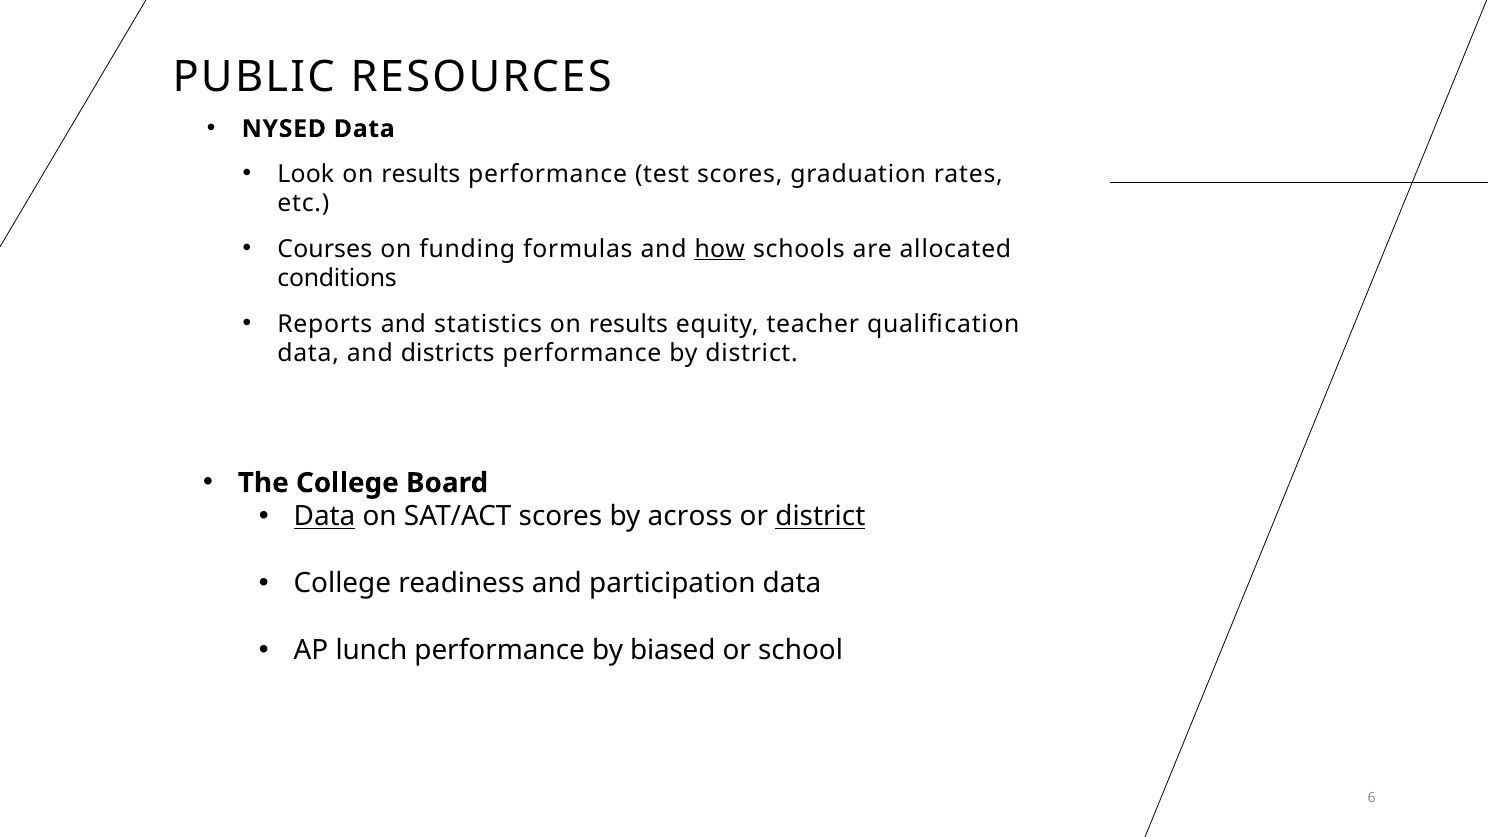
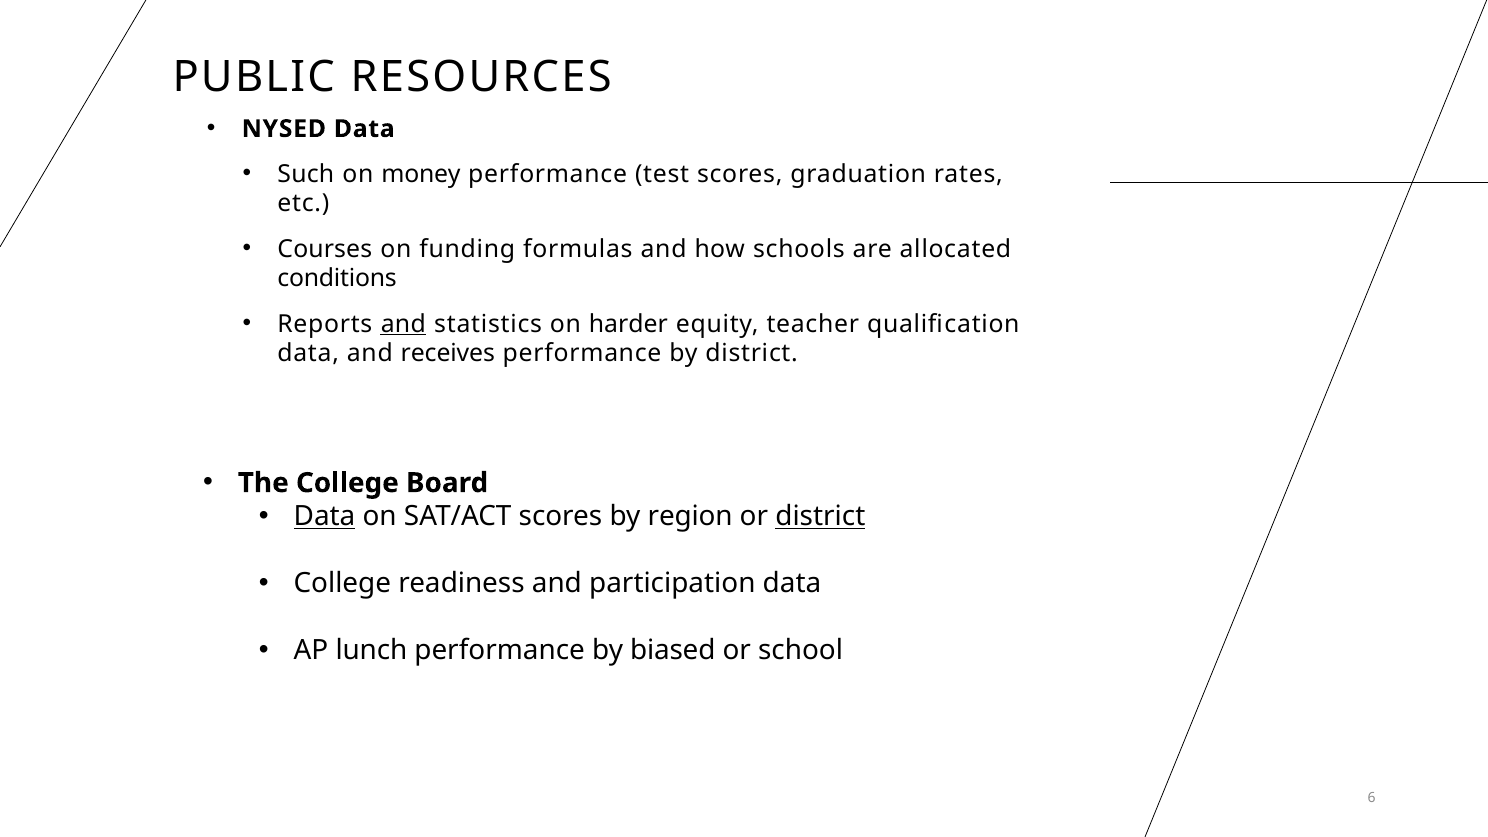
Look: Look -> Such (306, 174)
results: results -> money (421, 174)
how underline: present -> none (720, 249)
and underline: none -> present (403, 324)
statistics on results: results -> harder (628, 324)
districts: districts -> receives (448, 354)
across: across -> region (690, 516)
